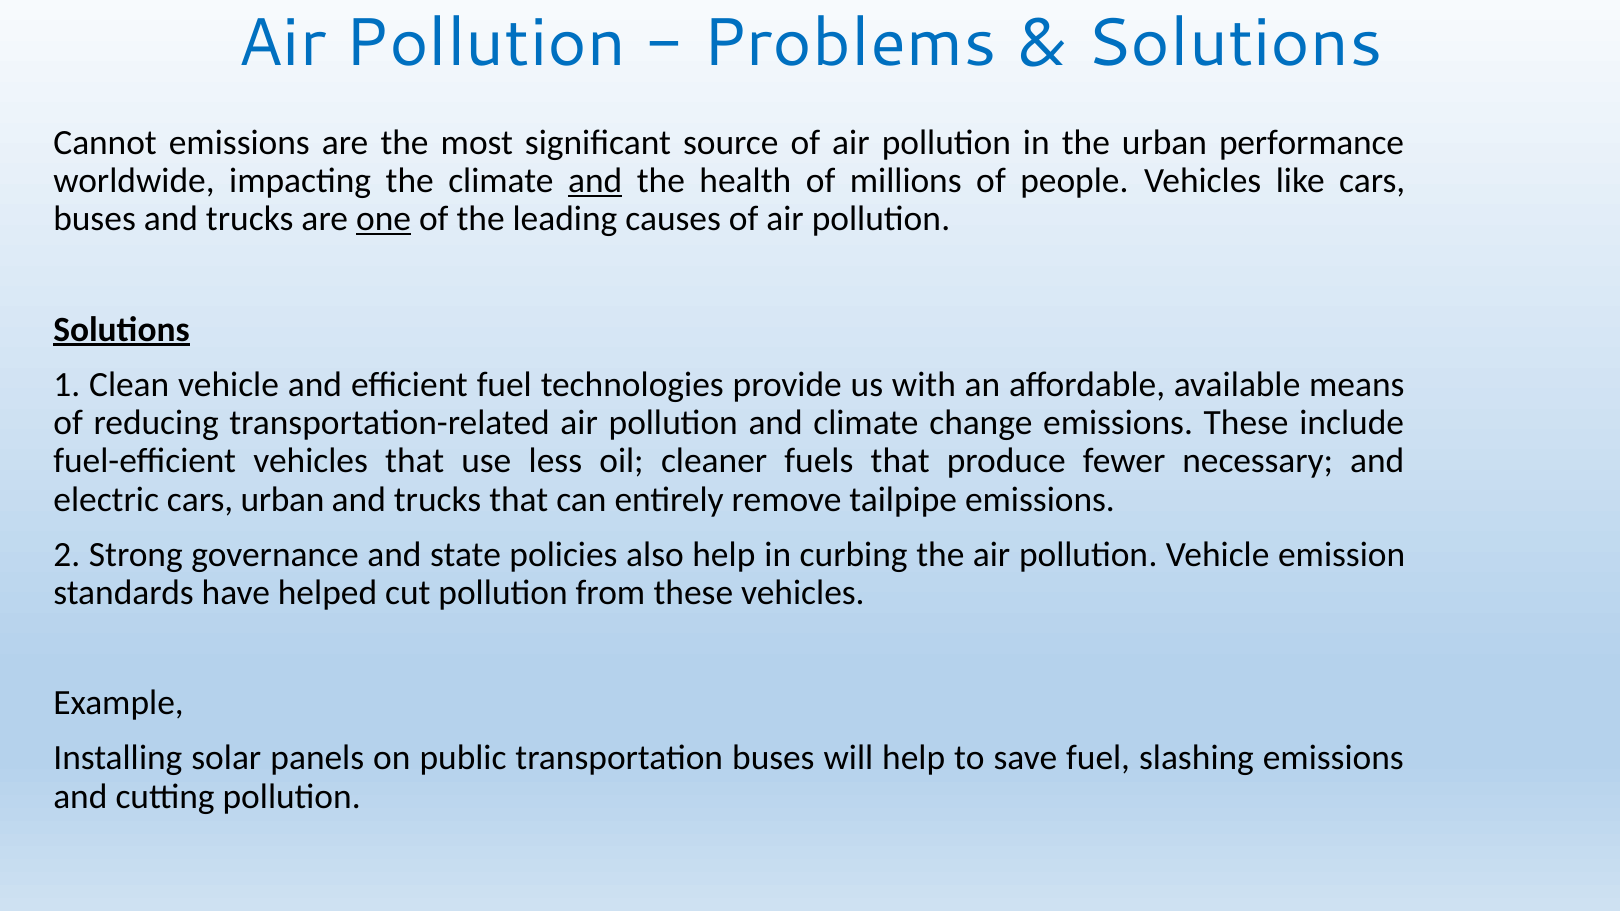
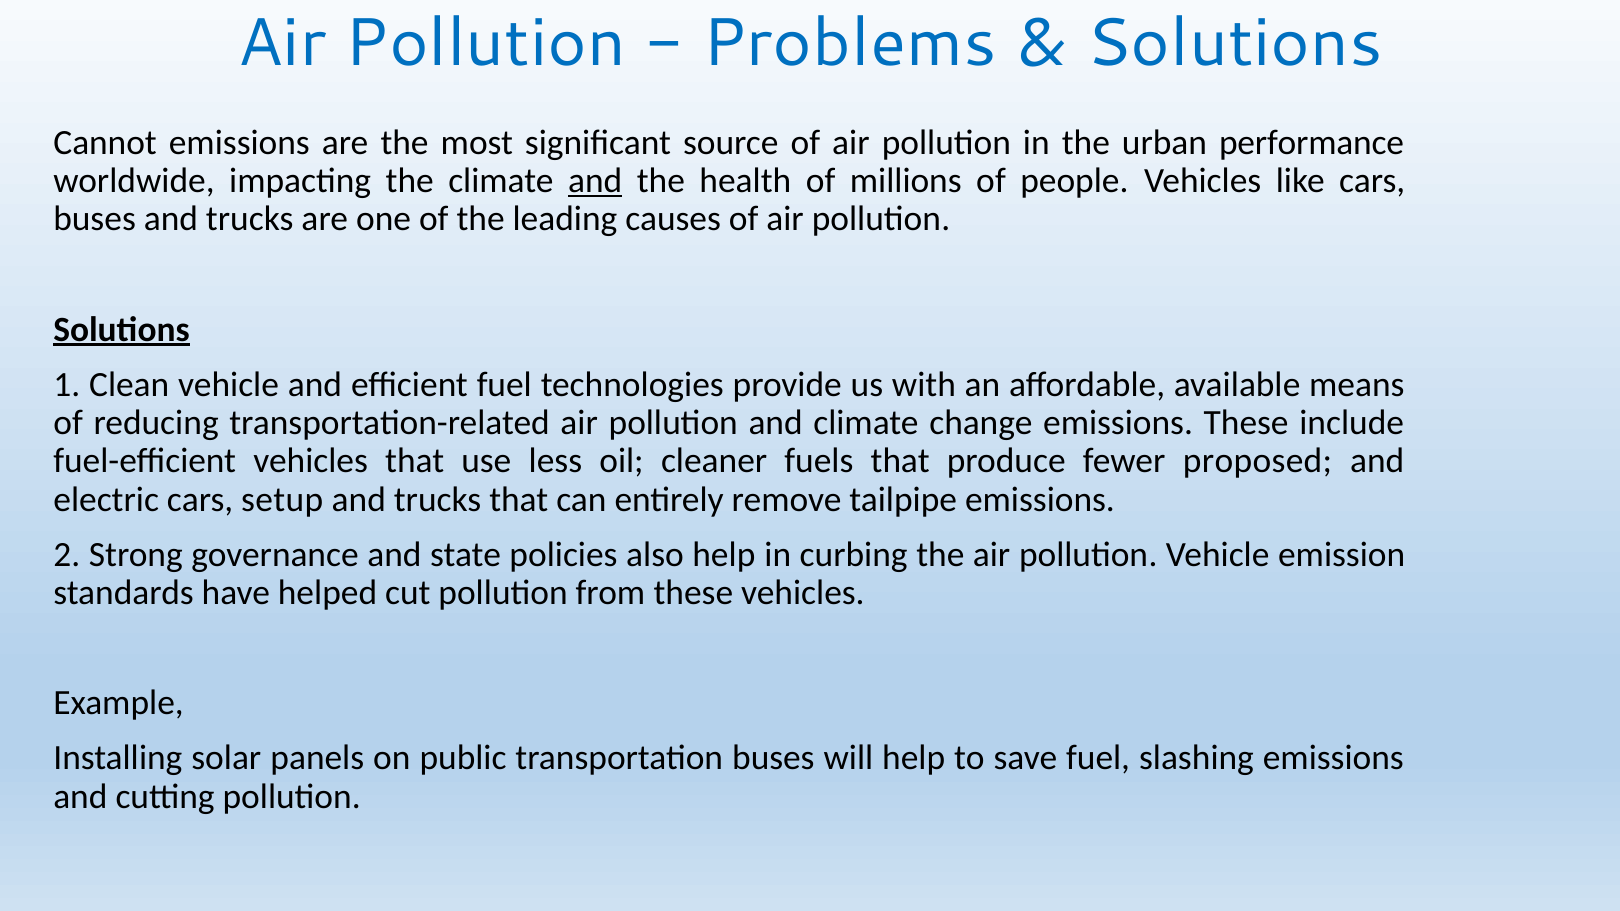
one underline: present -> none (384, 219)
necessary: necessary -> proposed (1258, 461)
cars urban: urban -> setup (282, 500)
